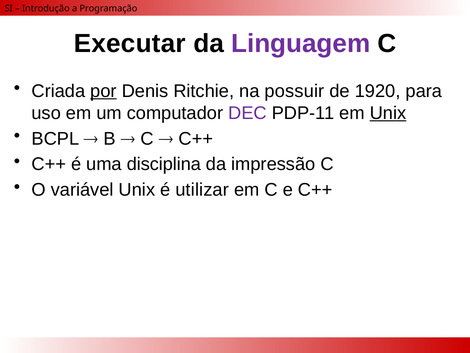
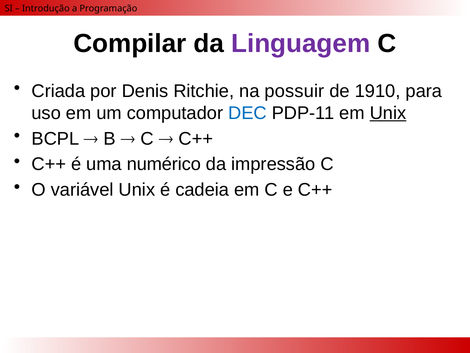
Executar: Executar -> Compilar (130, 43)
por underline: present -> none (104, 91)
1920: 1920 -> 1910 (378, 91)
DEC colour: purple -> blue (247, 113)
disciplina: disciplina -> numérico (164, 164)
utilizar: utilizar -> cadeia (202, 190)
